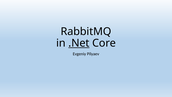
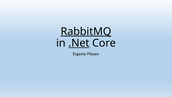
RabbitMQ underline: none -> present (86, 31)
